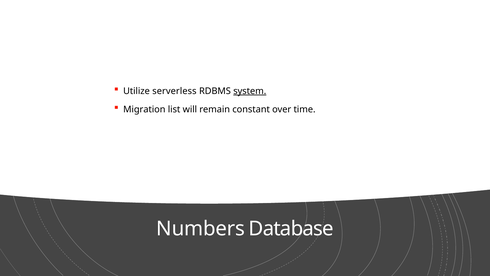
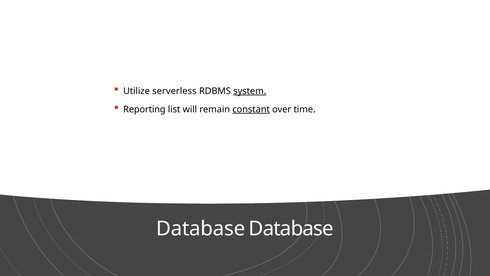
Migration: Migration -> Reporting (144, 109)
constant underline: none -> present (251, 109)
Numbers: Numbers -> Database (201, 229)
